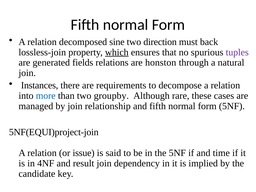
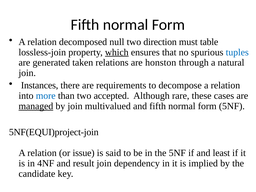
sine: sine -> null (117, 42)
back: back -> table (209, 42)
tuples colour: purple -> blue (237, 52)
fields: fields -> taken (83, 63)
groupby: groupby -> accepted (111, 96)
managed underline: none -> present (36, 106)
relationship: relationship -> multivalued (108, 106)
time: time -> least (221, 153)
